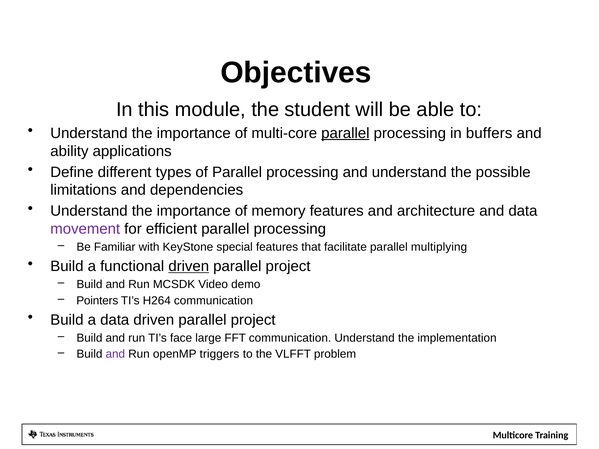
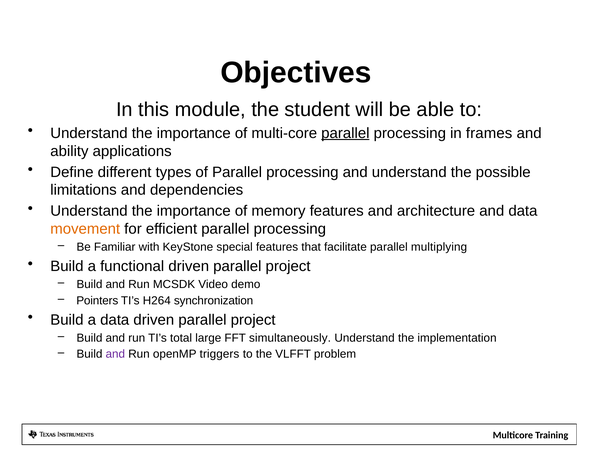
buffers: buffers -> frames (489, 133)
movement colour: purple -> orange (85, 229)
driven underline: present -> none (189, 266)
H264 communication: communication -> synchronization (214, 301)
face: face -> total (181, 338)
FFT communication: communication -> simultaneously (290, 338)
